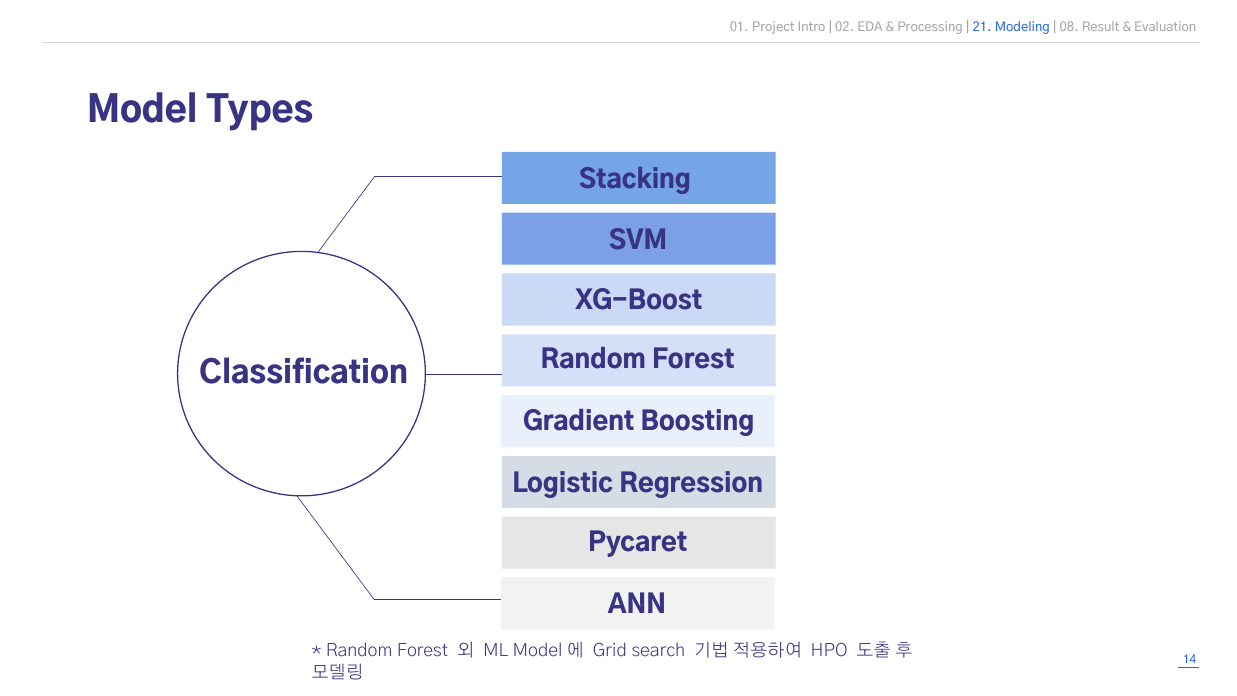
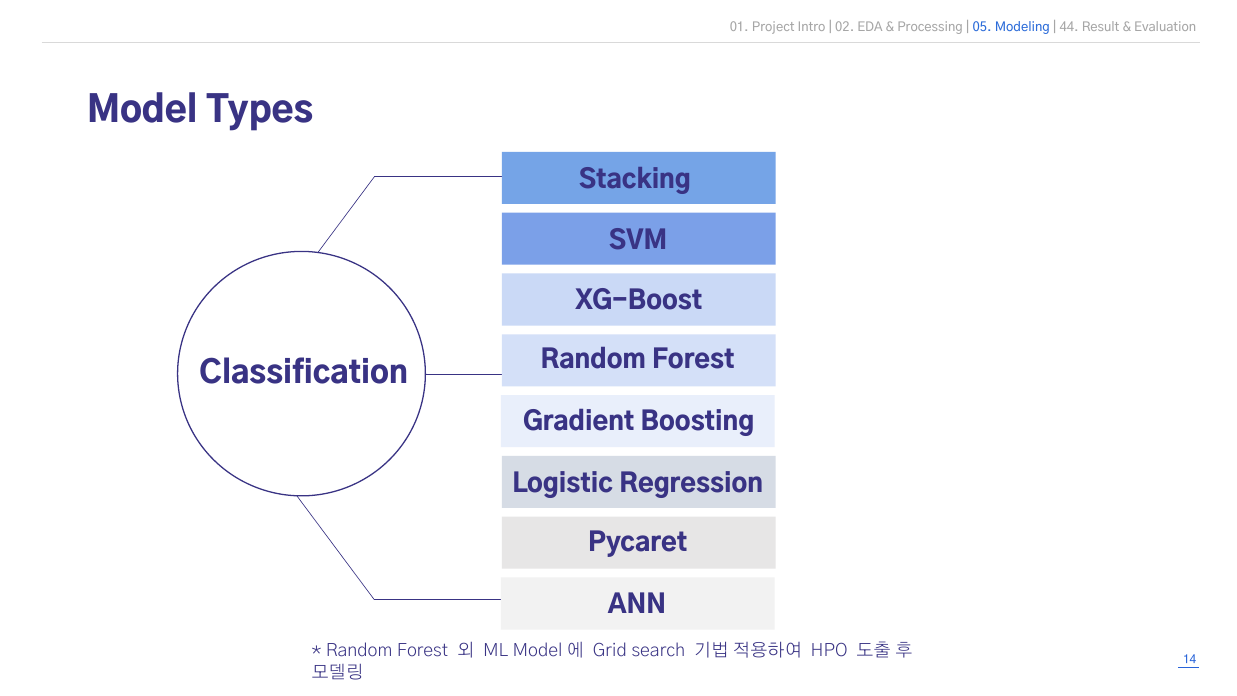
21: 21 -> 05 (982, 28)
08: 08 -> 44 (1069, 28)
